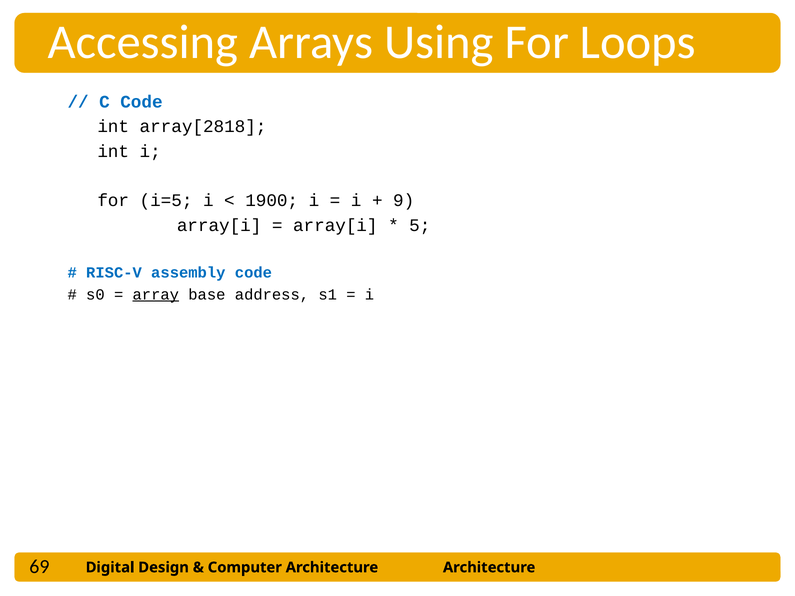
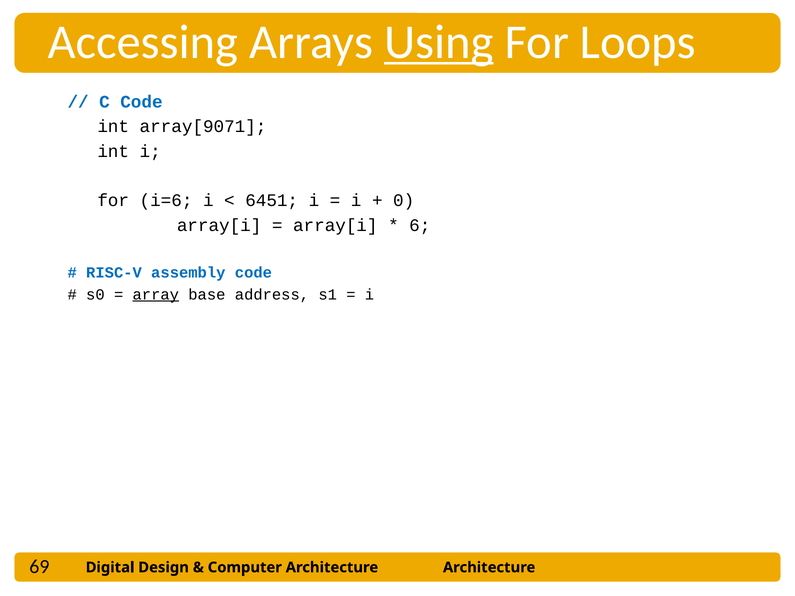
Using underline: none -> present (439, 42)
array[2818: array[2818 -> array[9071 (203, 127)
i=5: i=5 -> i=6 (166, 201)
1900: 1900 -> 6451 (272, 201)
9: 9 -> 0 (404, 201)
5: 5 -> 6 (420, 225)
